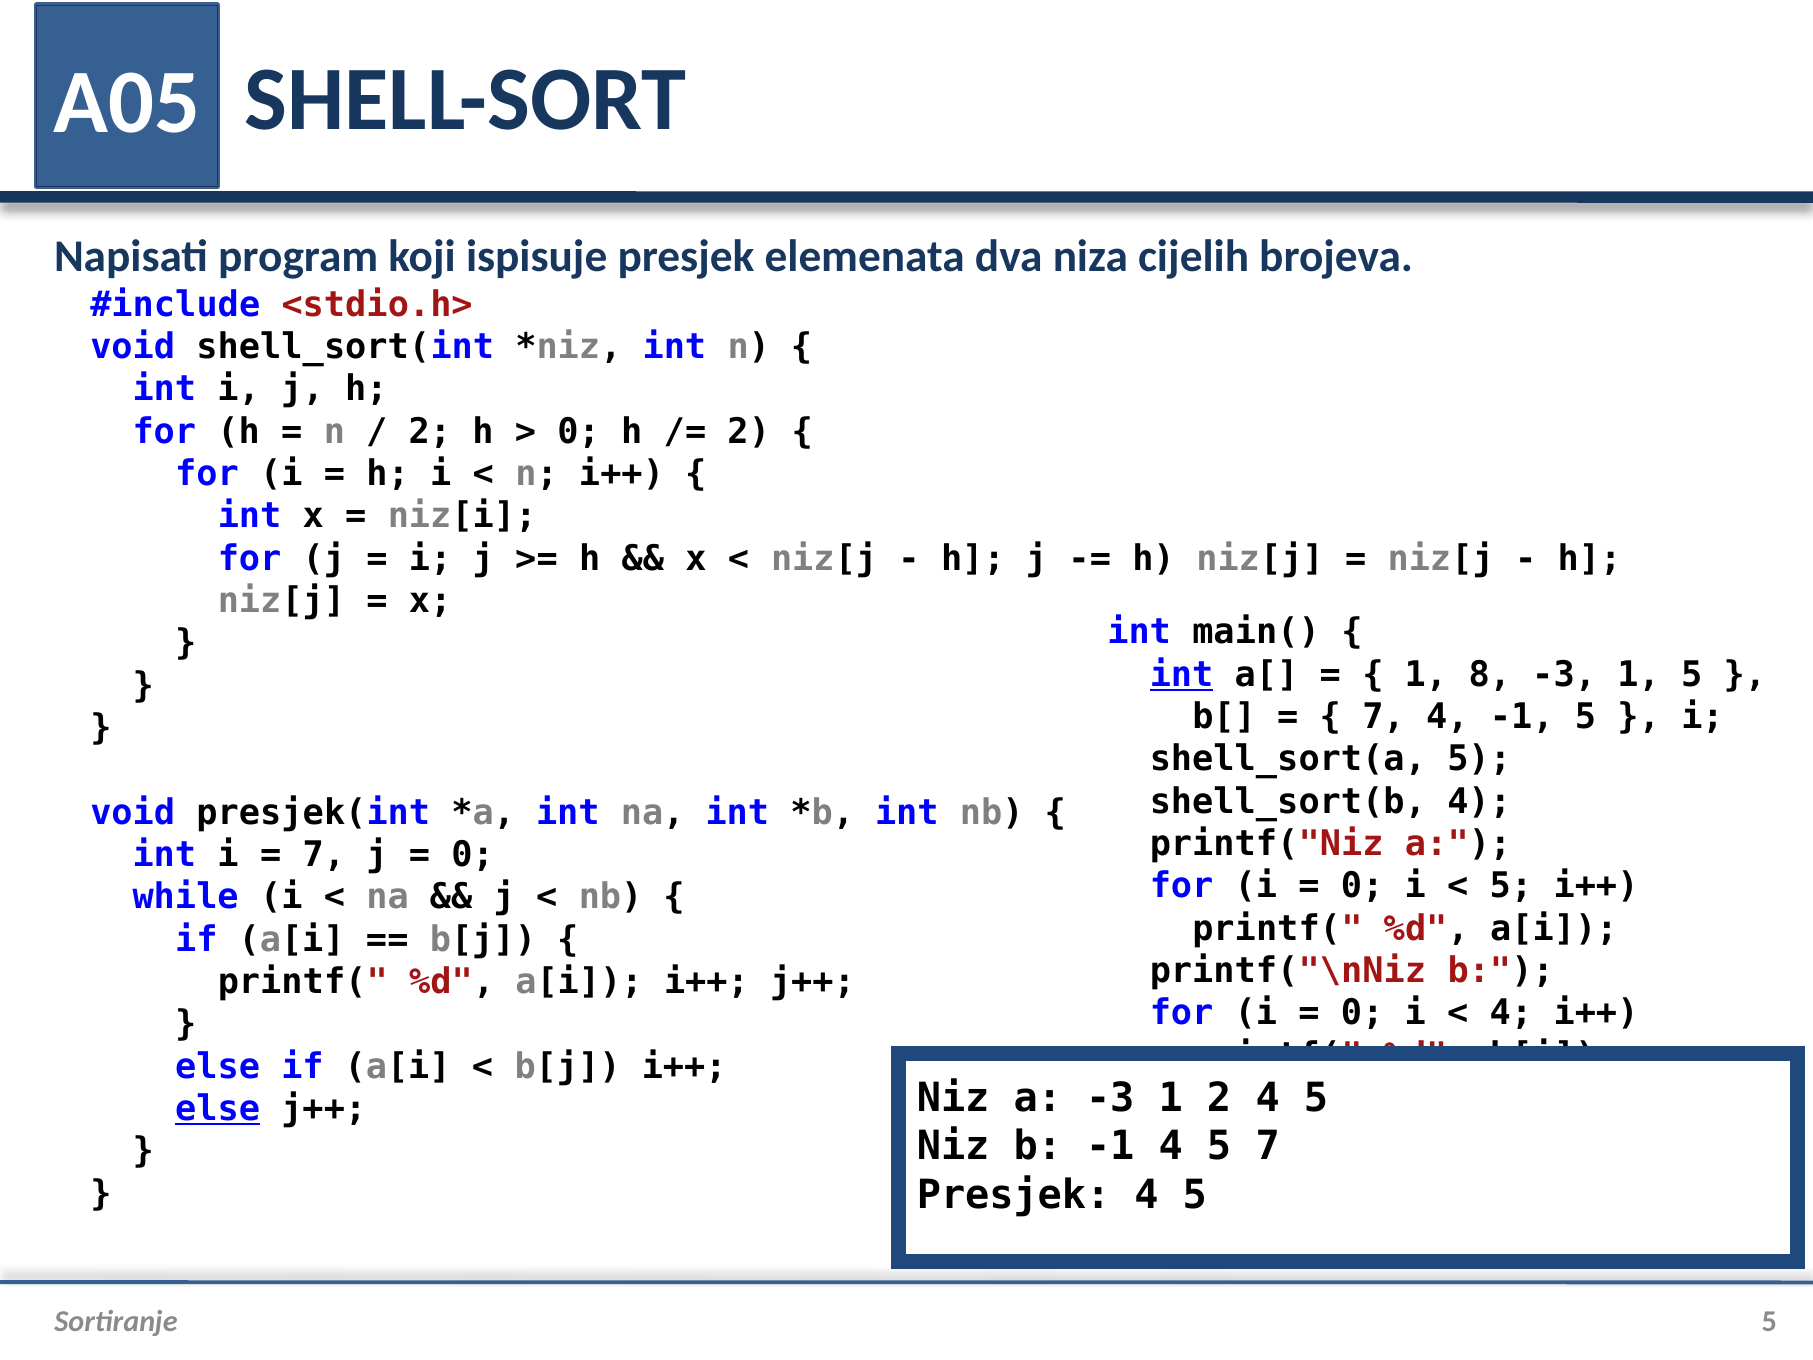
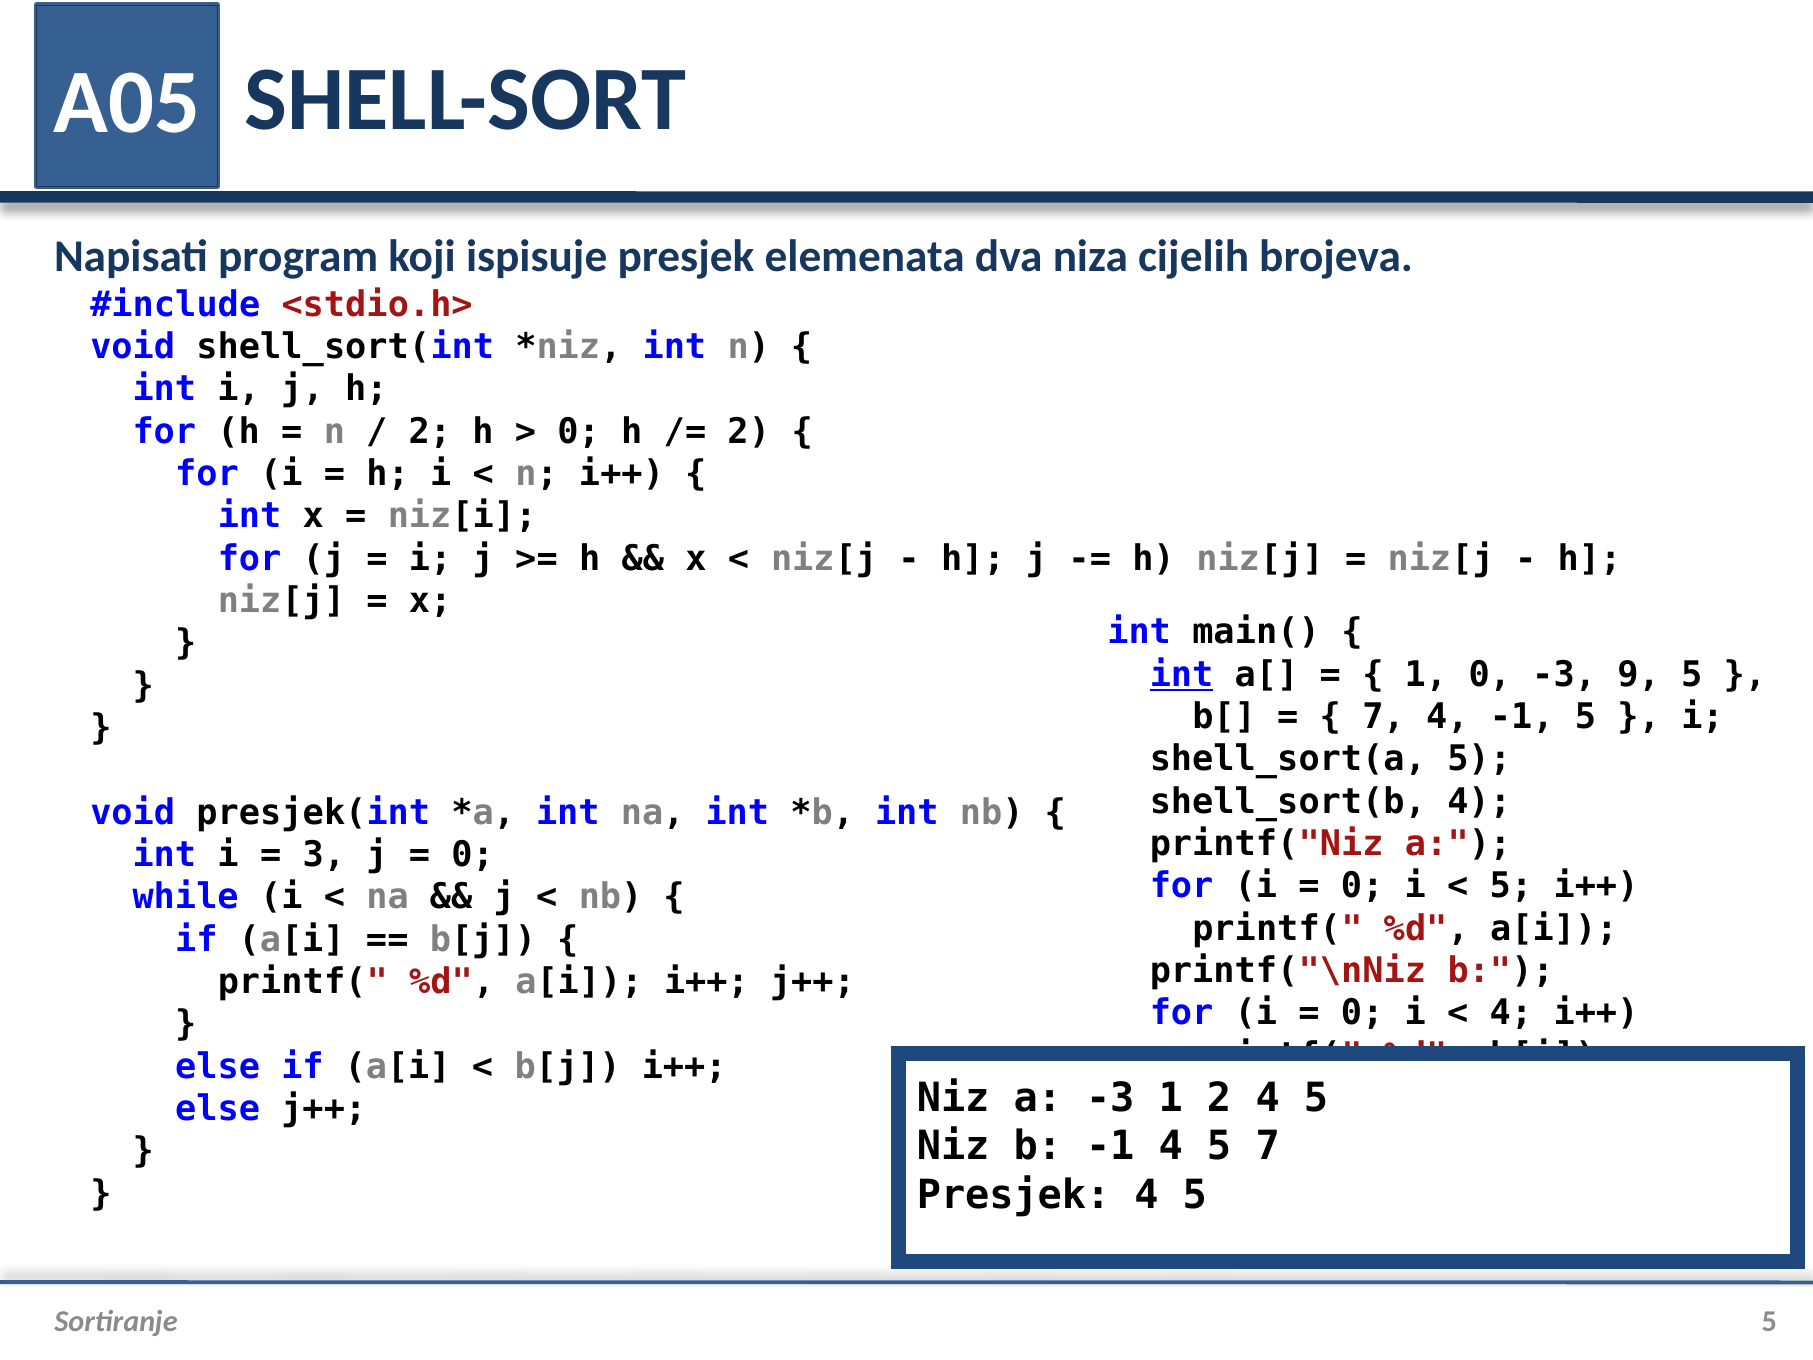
1 8: 8 -> 0 (1490, 674)
1: 1 -> 9 (1639, 674)
7: 7 -> 3 (324, 855)
else underline: present -> none (218, 1109)
